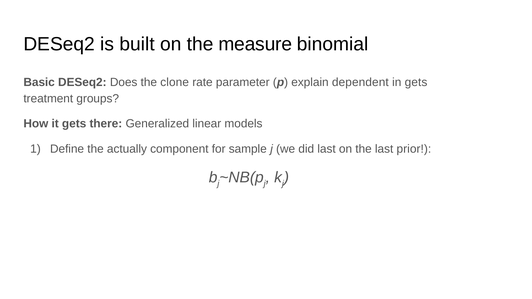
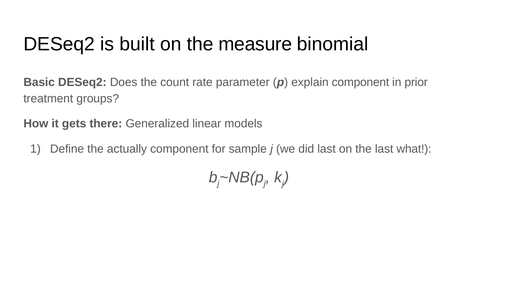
clone: clone -> count (175, 82)
explain dependent: dependent -> component (360, 82)
in gets: gets -> prior (416, 82)
prior: prior -> what (414, 149)
